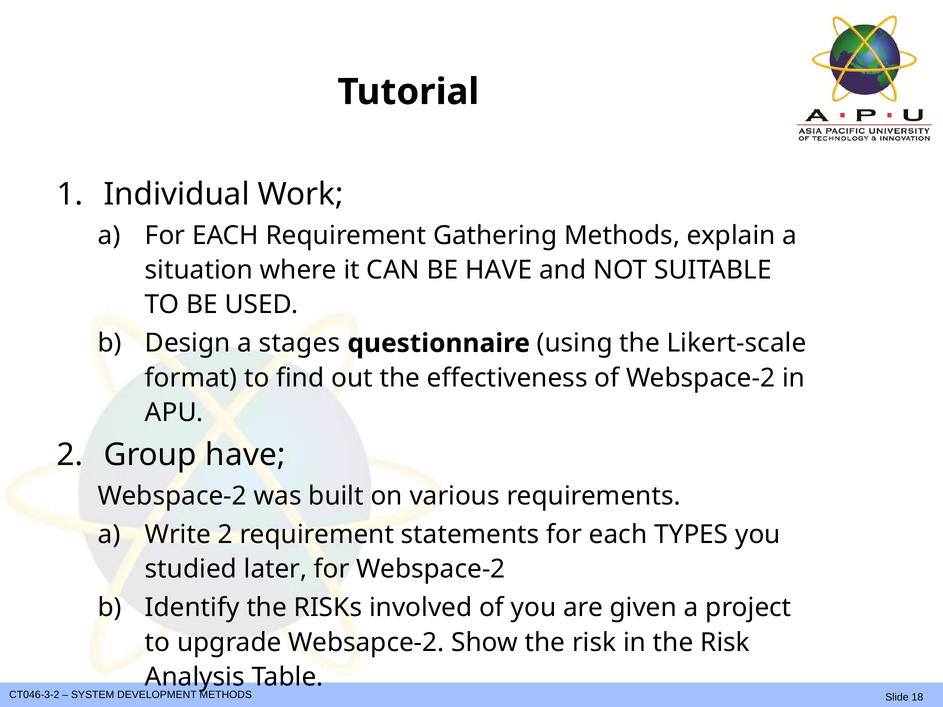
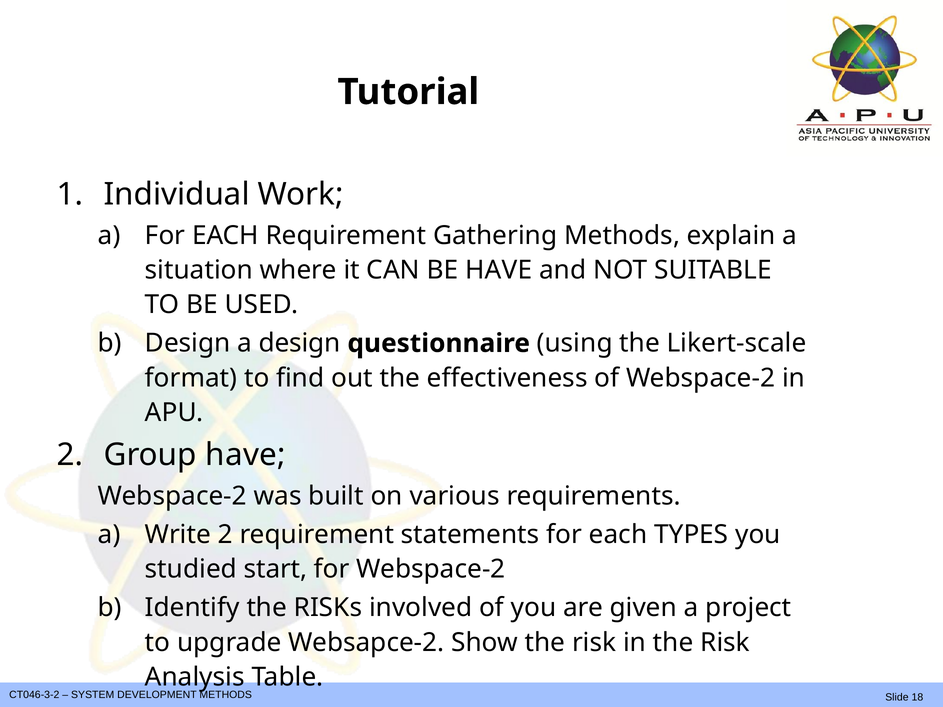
a stages: stages -> design (300, 343)
later: later -> start (275, 570)
